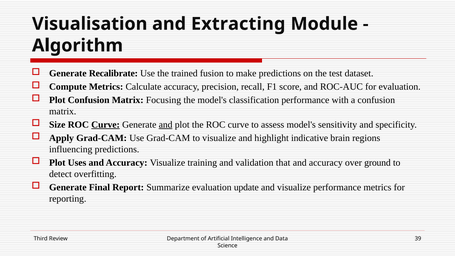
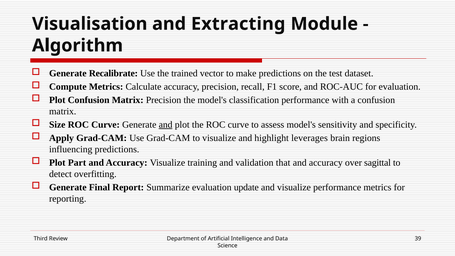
fusion: fusion -> vector (212, 73)
Matrix Focusing: Focusing -> Precision (164, 100)
Curve underline: present -> none (106, 125)
indicative: indicative -> leverages (310, 138)
Uses: Uses -> Part (77, 163)
ground: ground -> sagittal (377, 163)
